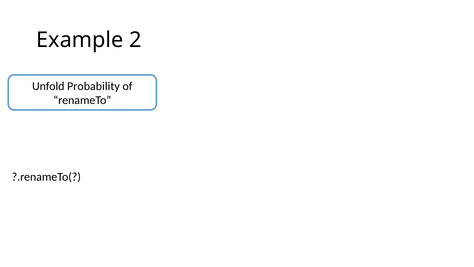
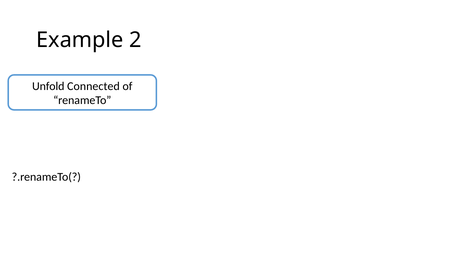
Probability: Probability -> Connected (93, 86)
